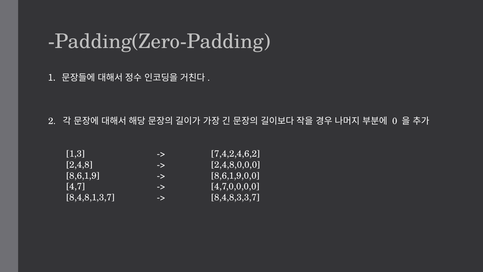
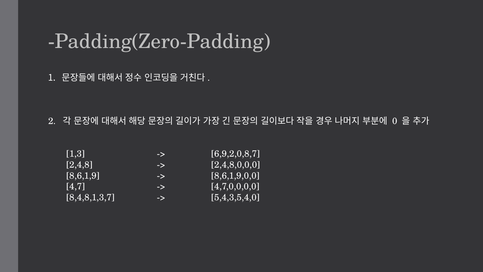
7,4,2,4,6,2: 7,4,2,4,6,2 -> 6,9,2,0,8,7 (236, 154)
8,4,8,3,3,7: 8,4,8,3,3,7 -> 5,4,3,5,4,0 (235, 197)
